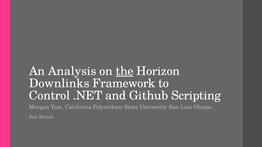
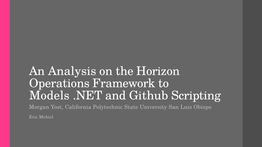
the underline: present -> none (125, 71)
Downlinks: Downlinks -> Operations (59, 83)
Control: Control -> Models (49, 96)
